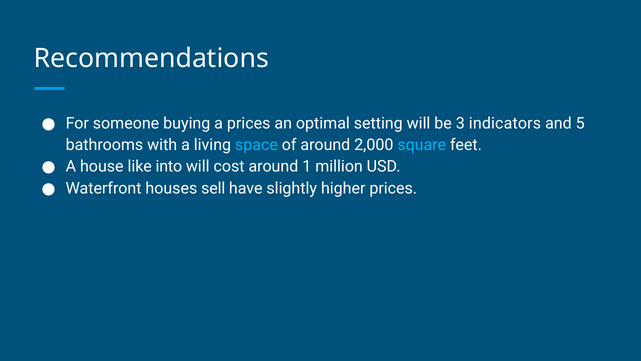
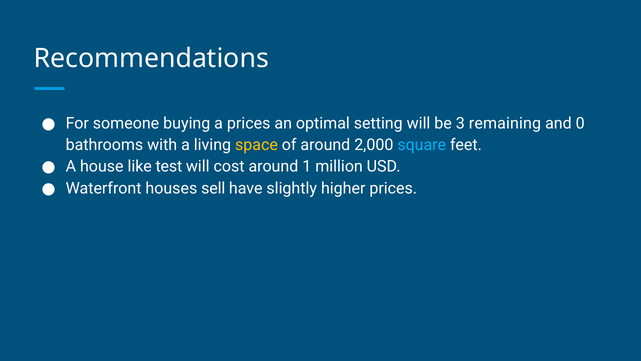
indicators: indicators -> remaining (505, 123)
5: 5 -> 0 (580, 123)
space colour: light blue -> yellow (256, 145)
into: into -> test (169, 166)
